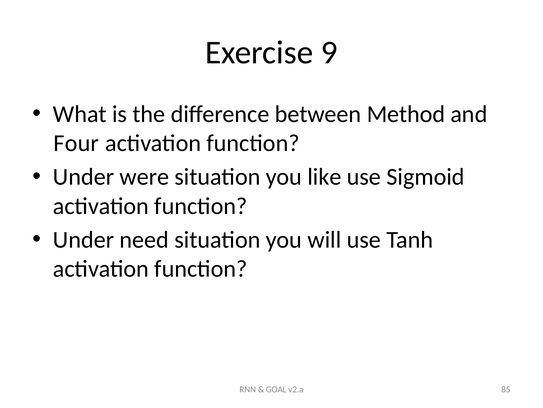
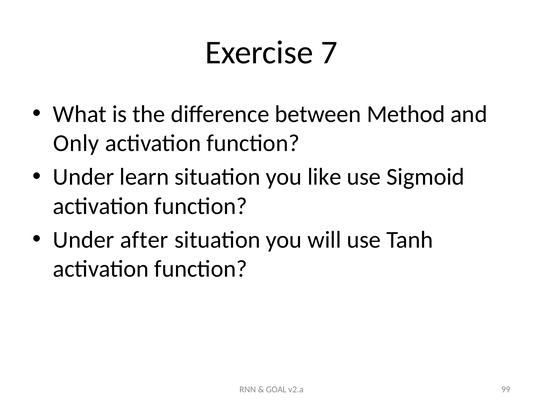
9: 9 -> 7 (329, 53)
Four: Four -> Only (76, 143)
were: were -> learn (144, 177)
need: need -> after (144, 239)
85: 85 -> 99 (506, 389)
